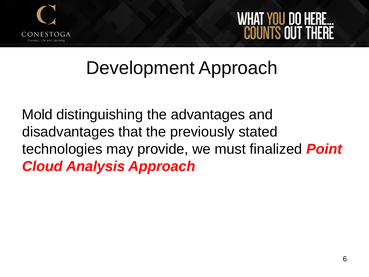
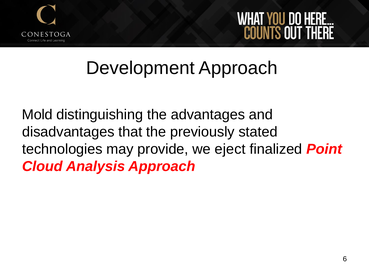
must: must -> eject (230, 149)
